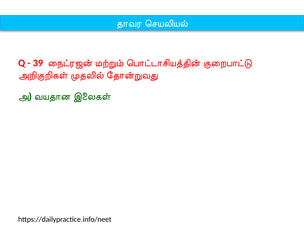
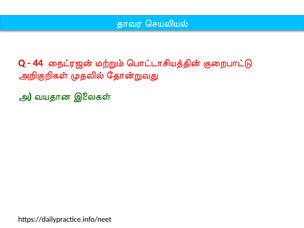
39: 39 -> 44 (38, 63)
